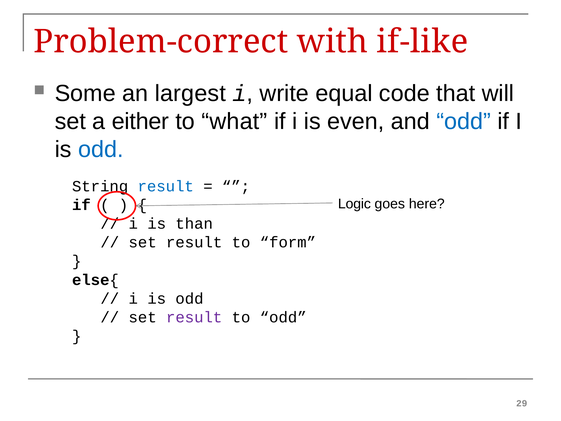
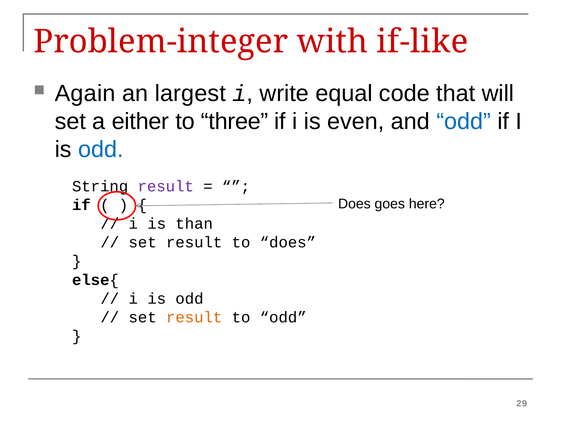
Problem-correct: Problem-correct -> Problem-integer (161, 42)
Some: Some -> Again (85, 93)
what: what -> three (235, 121)
result colour: blue -> purple (166, 186)
Logic: Logic -> Does (354, 204)
to form: form -> does (288, 242)
result colour: purple -> orange (194, 317)
